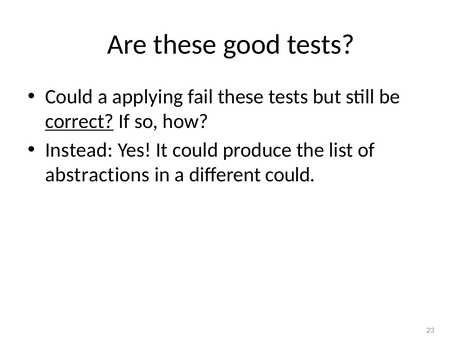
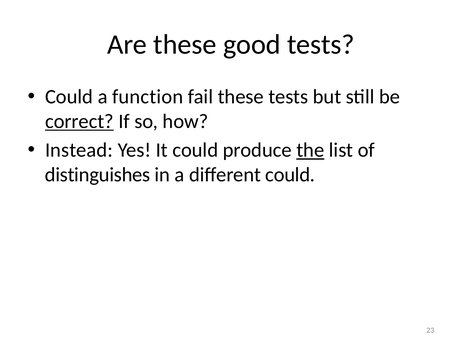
applying: applying -> function (148, 97)
the underline: none -> present (310, 150)
abstractions: abstractions -> distinguishes (98, 175)
